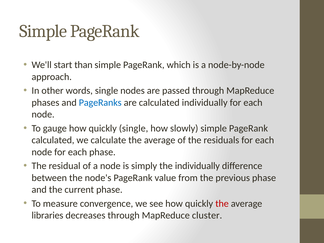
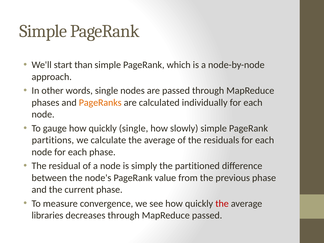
PageRanks colour: blue -> orange (100, 103)
calculated: calculated -> partitions (53, 140)
the individually: individually -> partitioned (197, 166)
MapReduce cluster: cluster -> passed (207, 215)
